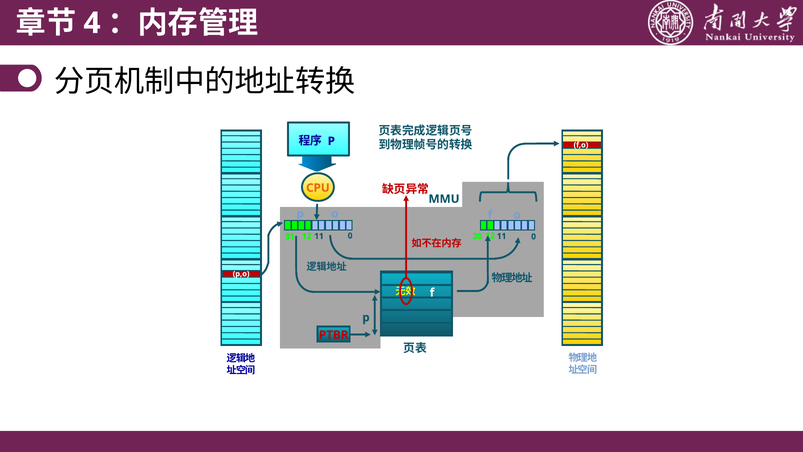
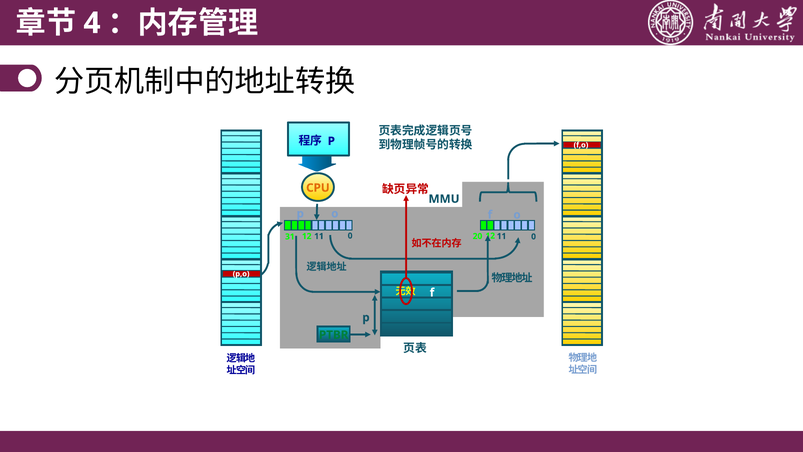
PTBR colour: red -> green (334, 335)
